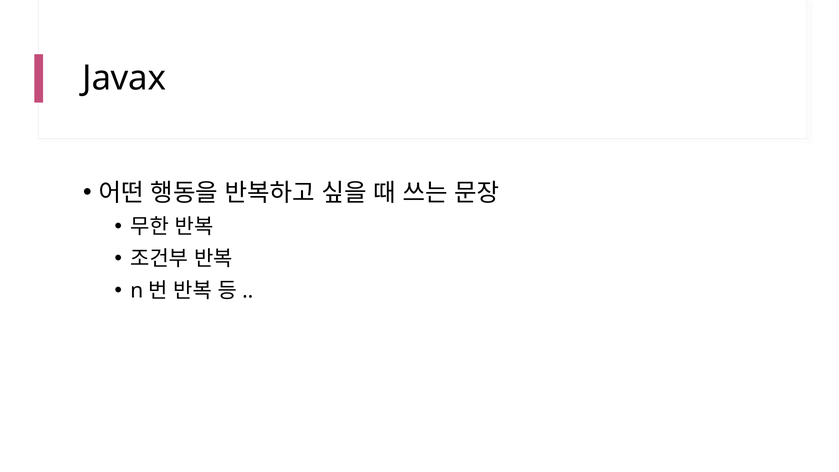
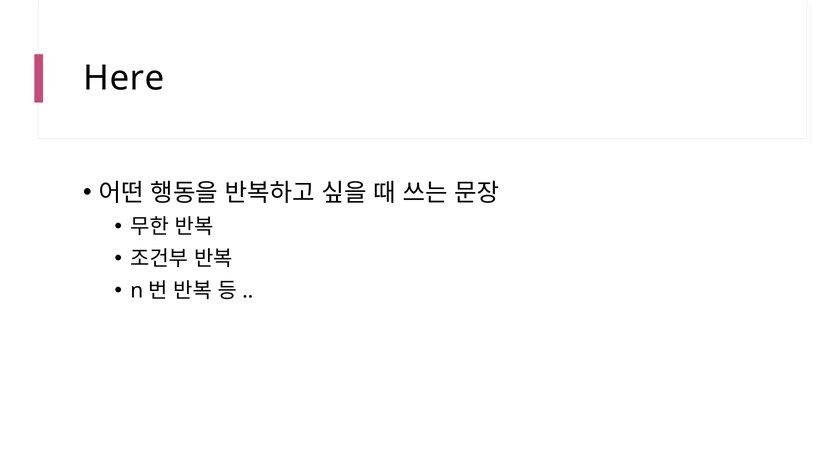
Javax: Javax -> Here (124, 78)
